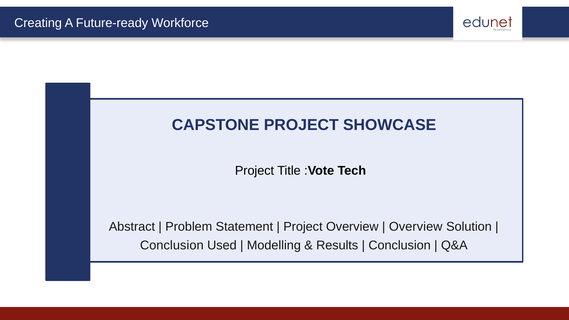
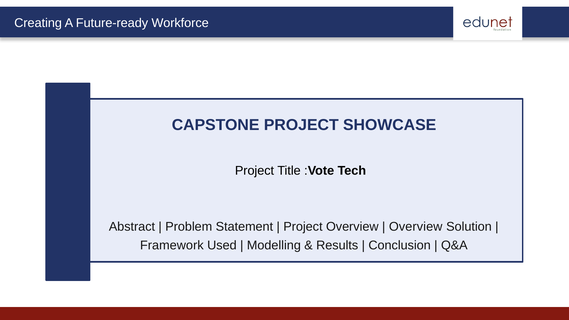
Conclusion: Conclusion -> Framework (172, 245)
